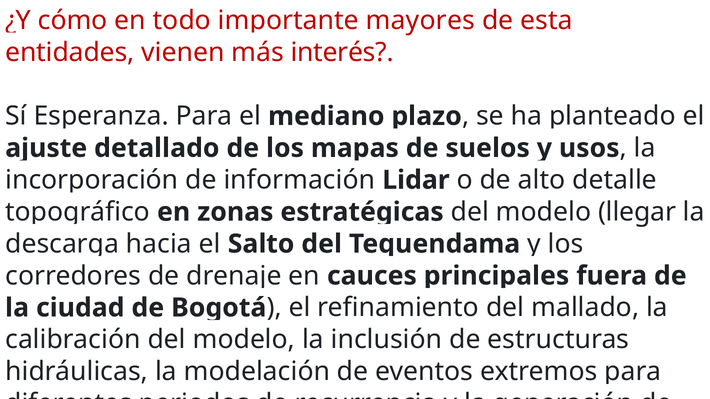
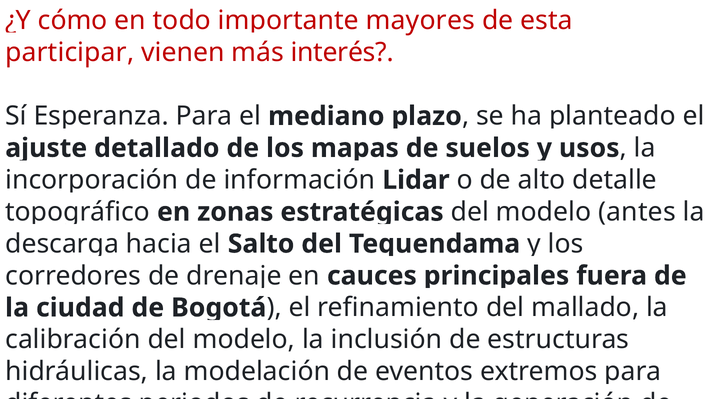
entidades: entidades -> participar (70, 52)
llegar: llegar -> antes (637, 212)
